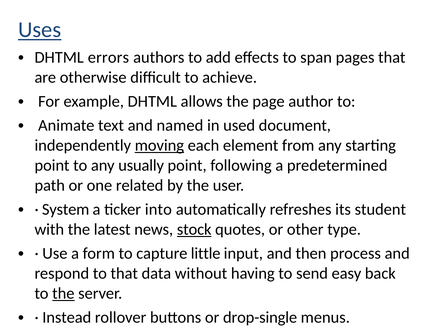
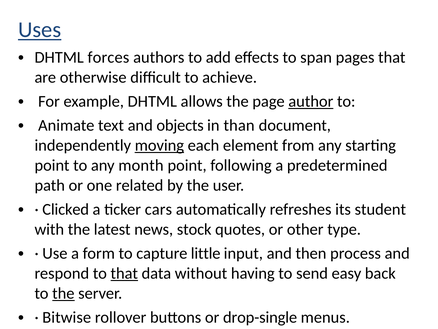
errors: errors -> forces (108, 57)
author underline: none -> present (311, 101)
named: named -> objects (180, 125)
used: used -> than (239, 125)
usually: usually -> month (141, 165)
System: System -> Clicked (66, 209)
into: into -> cars (158, 209)
stock underline: present -> none (194, 229)
that underline: none -> present (124, 273)
Instead: Instead -> Bitwise (67, 317)
